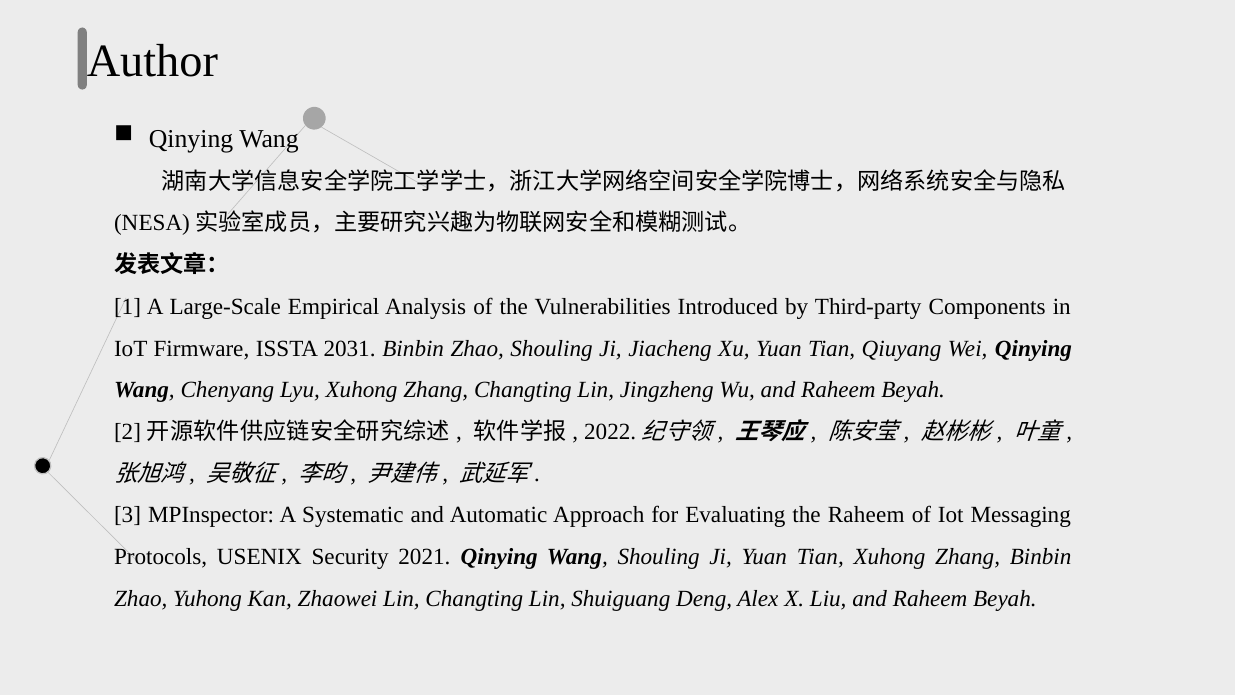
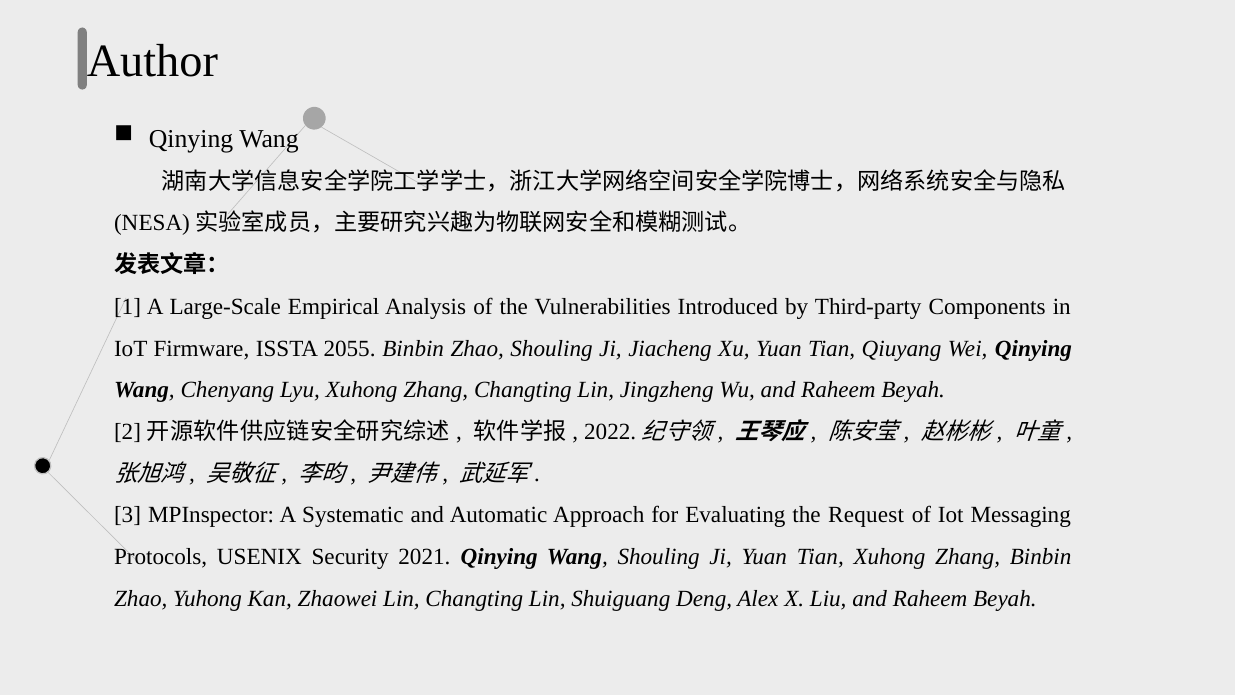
2031: 2031 -> 2055 (350, 348)
the Raheem: Raheem -> Request (866, 515)
